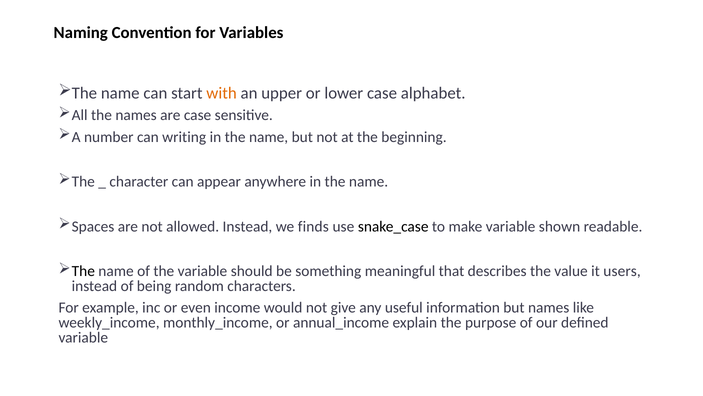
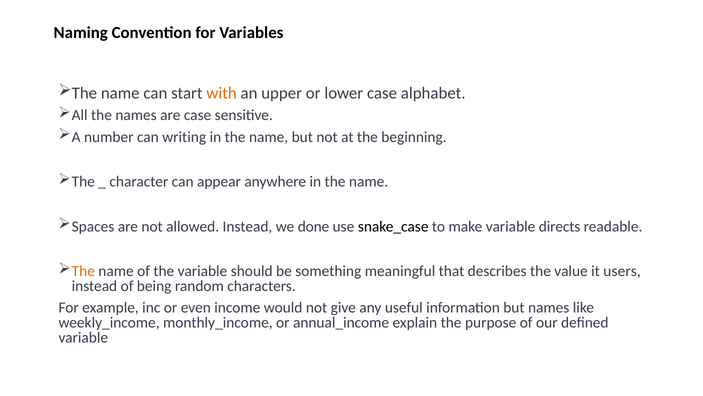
finds: finds -> done (313, 226)
shown: shown -> directs (560, 226)
The colour: black -> orange (83, 271)
